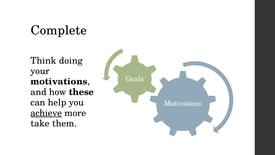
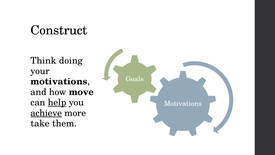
Complete: Complete -> Construct (59, 30)
these: these -> move (81, 92)
help underline: none -> present (57, 102)
